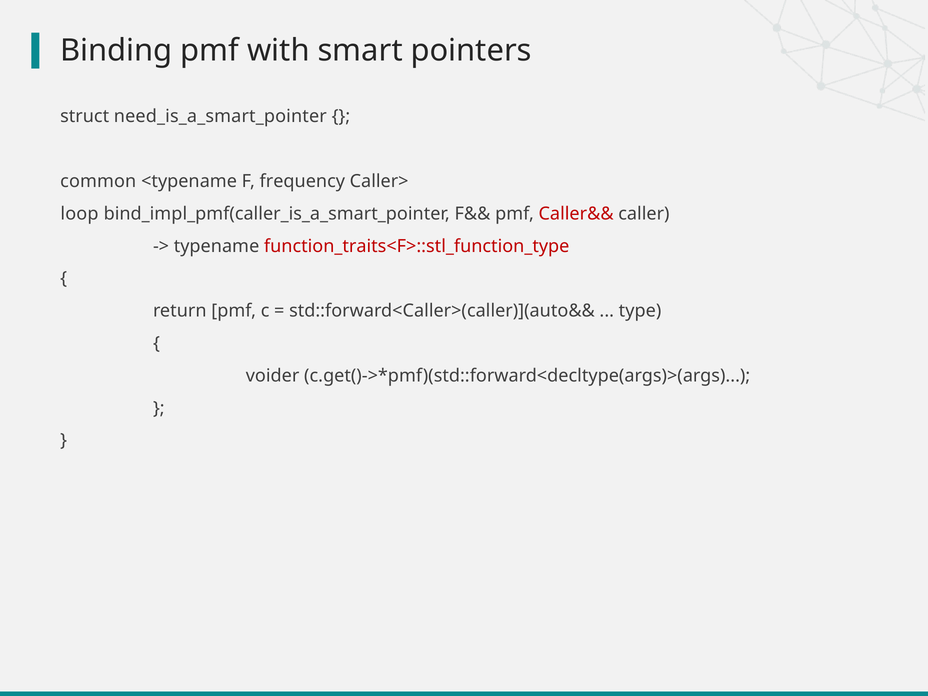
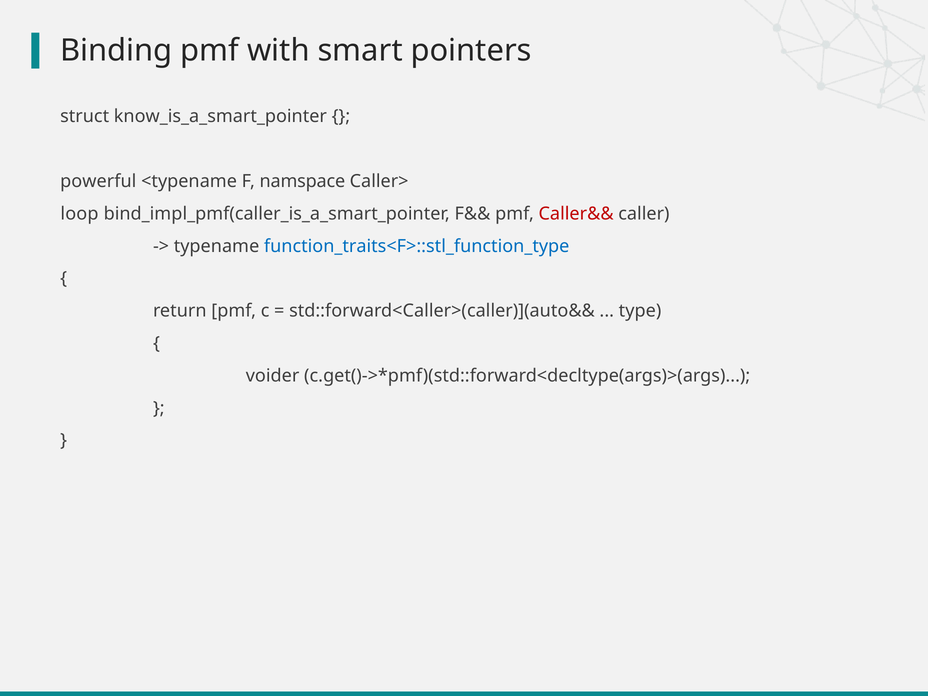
need_is_a_smart_pointer: need_is_a_smart_pointer -> know_is_a_smart_pointer (220, 116)
common: common -> powerful (98, 181)
frequency: frequency -> namspace (302, 181)
function_traits<F>::stl_function_type colour: red -> blue (417, 246)
